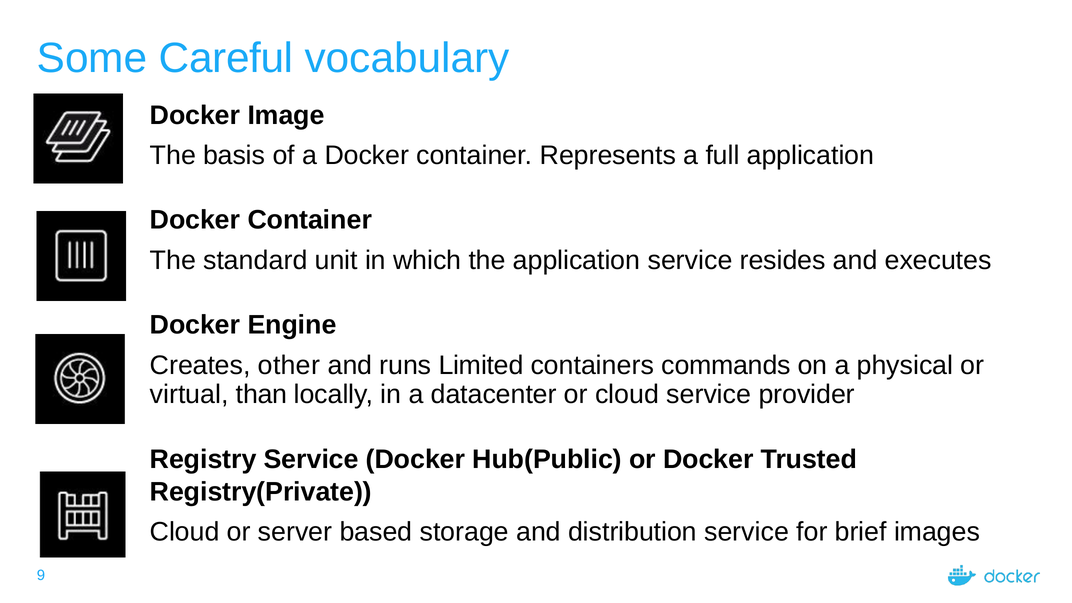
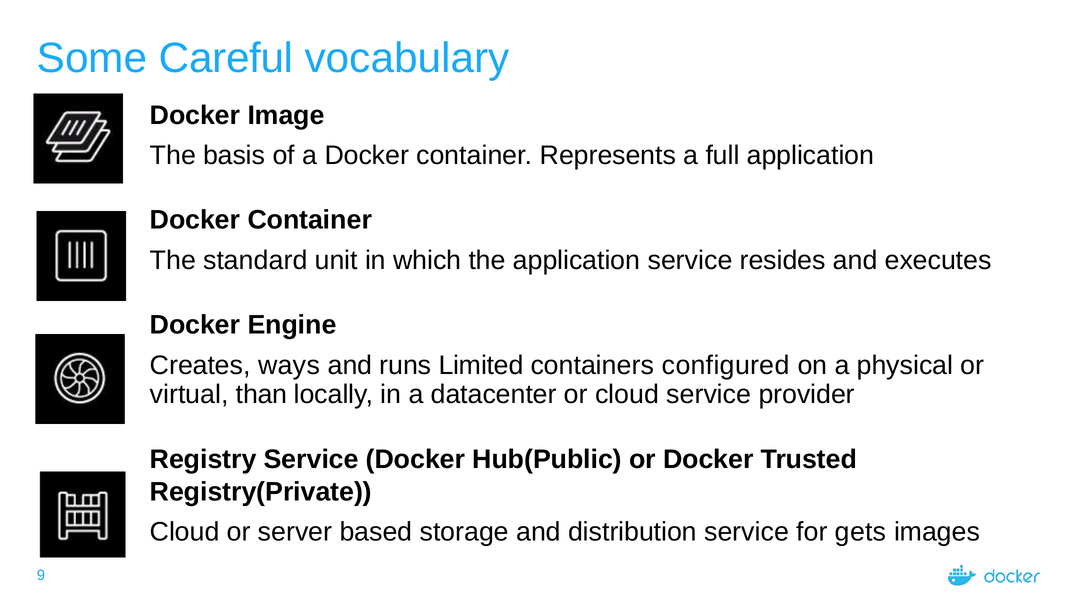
other: other -> ways (289, 366)
commands: commands -> configured (726, 366)
brief: brief -> gets (861, 532)
